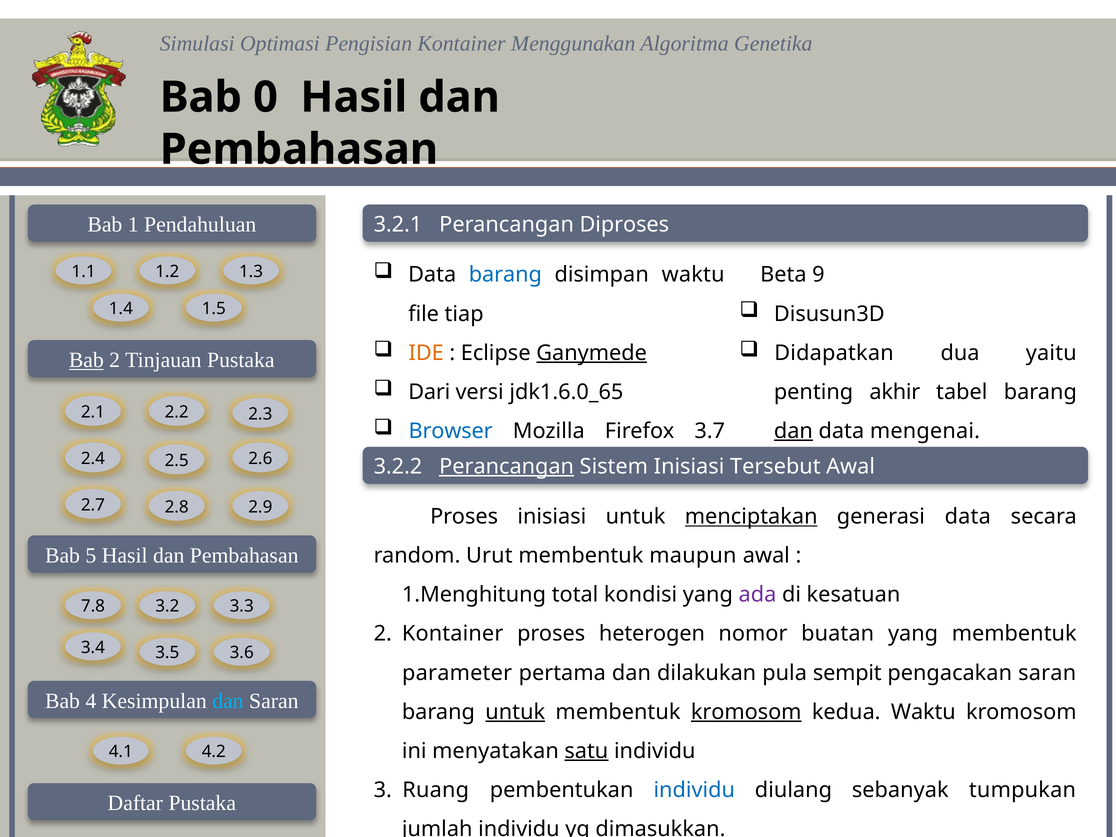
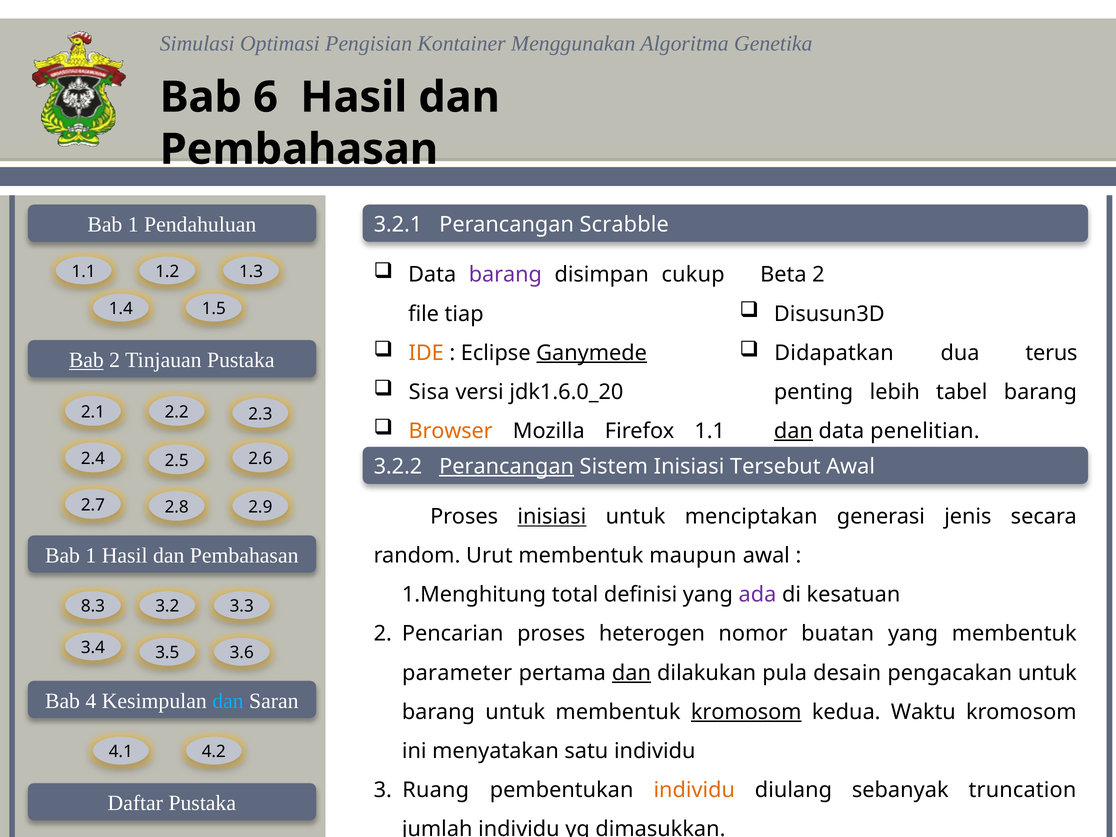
0: 0 -> 6 (266, 97)
Diproses: Diproses -> Scrabble (624, 225)
barang colour: blue -> purple (505, 275)
disimpan waktu: waktu -> cukup (693, 275)
Beta 9: 9 -> 2 (818, 275)
yaitu: yaitu -> terus (1051, 353)
Dari: Dari -> Sisa (429, 392)
jdk1.6.0_65: jdk1.6.0_65 -> jdk1.6.0_20 (566, 392)
akhir: akhir -> lebih (895, 392)
Browser colour: blue -> orange (451, 431)
Firefox 3.7: 3.7 -> 1.1 (710, 431)
mengenai: mengenai -> penelitian (925, 431)
inisiasi underline: none -> present (552, 517)
menciptakan underline: present -> none (751, 517)
generasi data: data -> jenis (968, 517)
5: 5 -> 1 (91, 555)
kondisi: kondisi -> definisi (641, 595)
7.8: 7.8 -> 8.3 (93, 606)
Kontainer: Kontainer -> Pencarian (453, 634)
dan underline: none -> present (631, 673)
sempit: sempit -> desain (847, 673)
pengacakan saran: saran -> untuk (1047, 673)
untuk underline: present -> none (515, 712)
satu underline: present -> none (586, 751)
individu colour: blue -> orange (694, 790)
tumpukan: tumpukan -> truncation (1022, 790)
